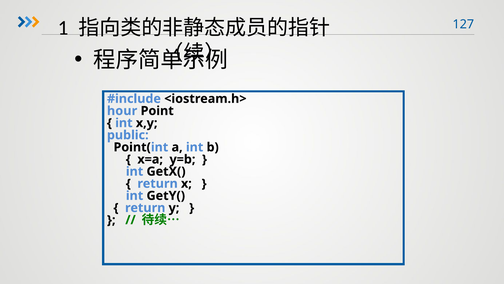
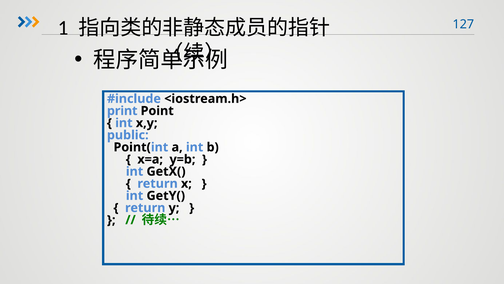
hour: hour -> print (122, 111)
